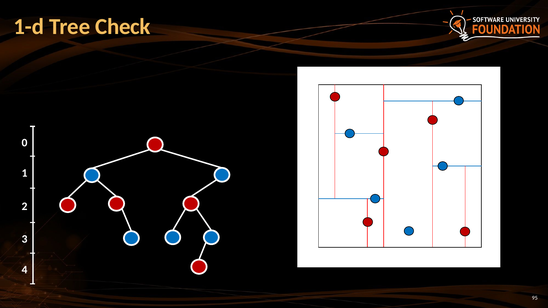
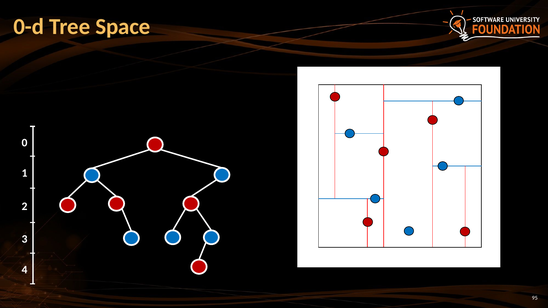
1-d: 1-d -> 0-d (29, 27)
Check: Check -> Space (123, 27)
